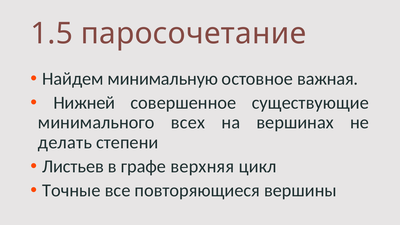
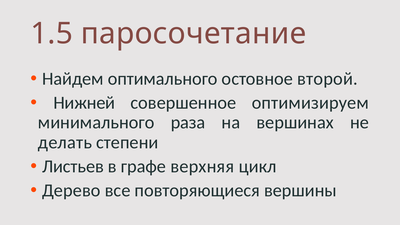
минимальную: минимальную -> оптимального (163, 79)
важная: важная -> второй (328, 79)
существующие: существующие -> оптимизируем (310, 103)
всех: всех -> раза (188, 123)
Точные: Точные -> Дерево (71, 190)
